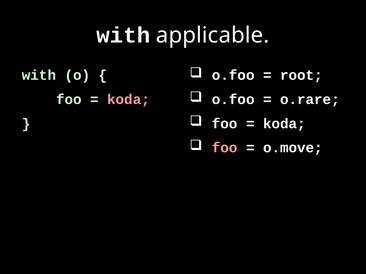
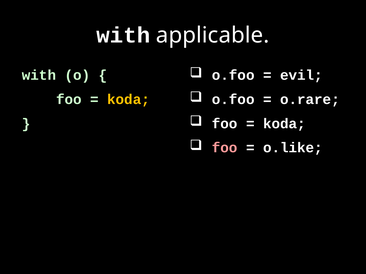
root: root -> evil (301, 75)
koda colour: pink -> yellow (129, 100)
o.move: o.move -> o.like (293, 148)
